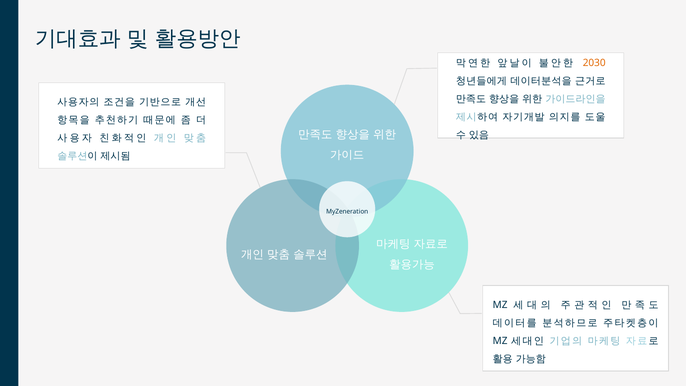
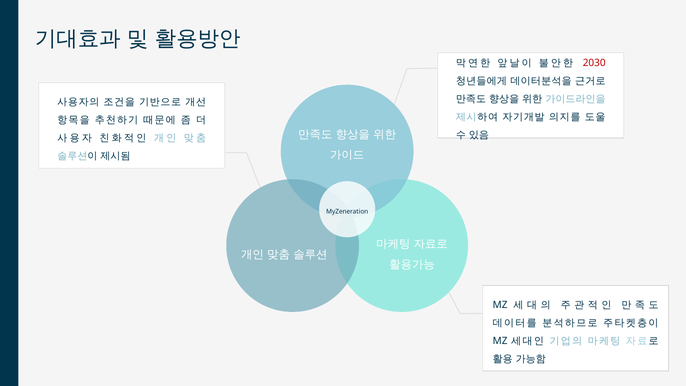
2030 colour: orange -> red (594, 63)
